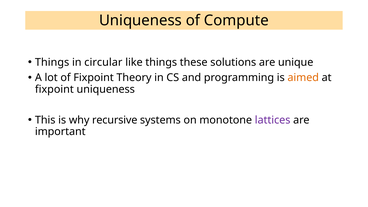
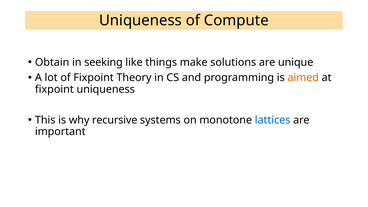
Things: Things -> Obtain (52, 62)
circular: circular -> seeking (103, 62)
these: these -> make (194, 62)
lattices colour: purple -> blue (273, 120)
